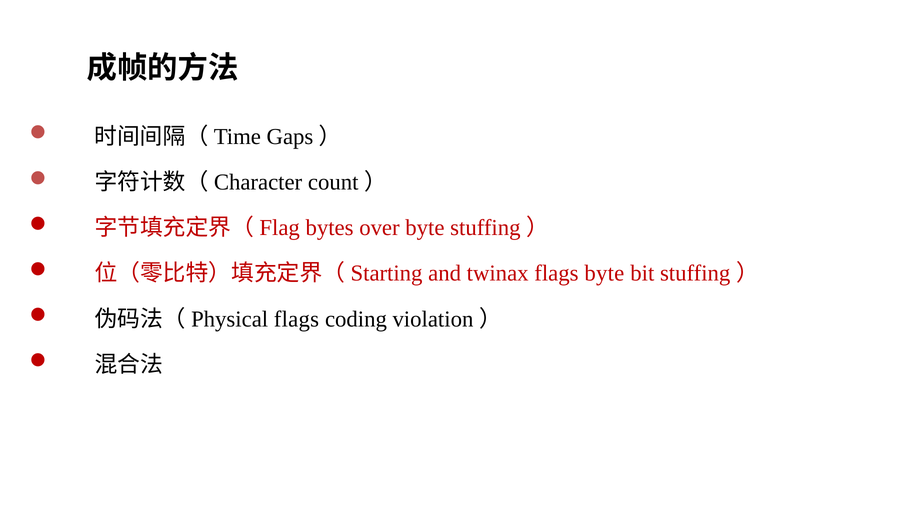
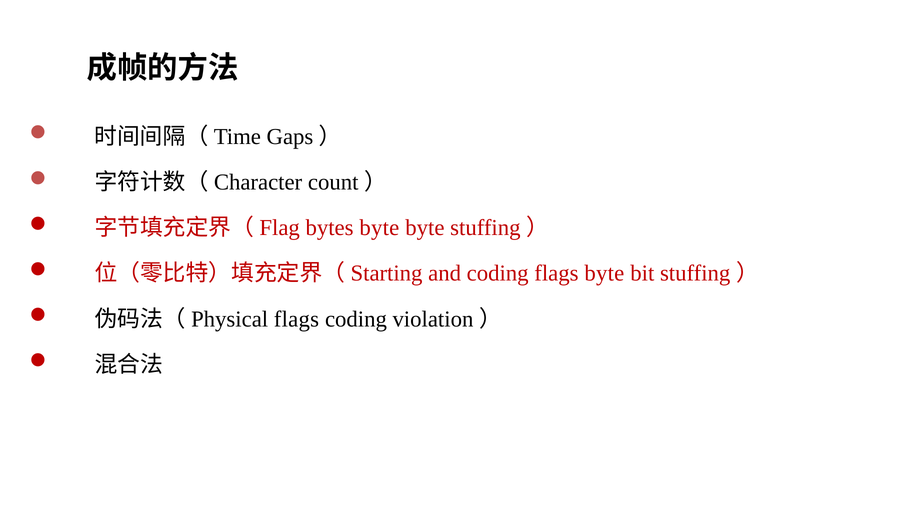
bytes over: over -> byte (379, 228)
and twinax: twinax -> coding (498, 273)
